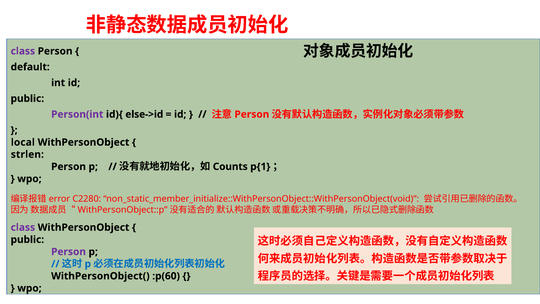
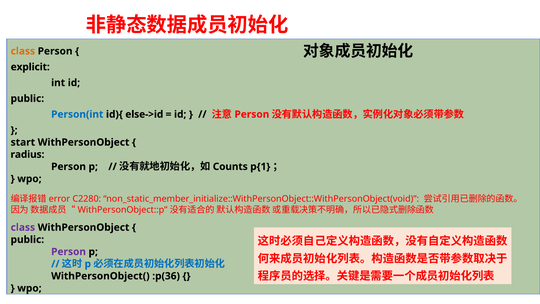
class colour: purple -> orange (23, 51)
default: default -> explicit (30, 67)
Person(int colour: purple -> blue (77, 114)
local: local -> start (23, 142)
strlen: strlen -> radius (27, 154)
:p(60: :p(60 -> :p(36 (166, 276)
